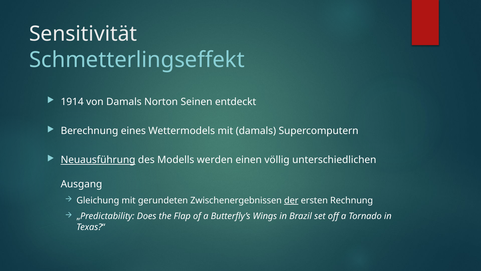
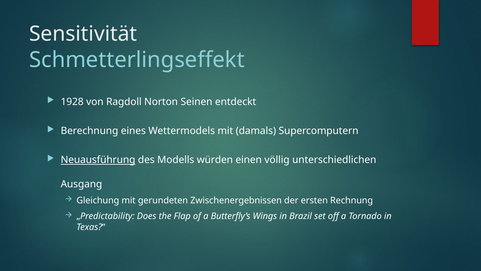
1914: 1914 -> 1928 (72, 102)
von Damals: Damals -> Ragdoll (124, 102)
werden: werden -> würden (215, 160)
der underline: present -> none (291, 200)
